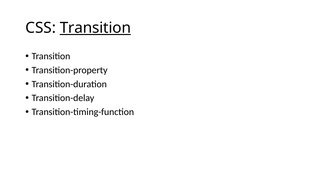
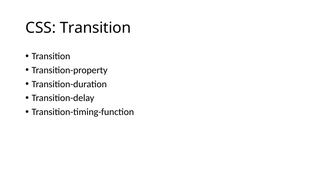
Transition underline: present -> none (95, 28)
